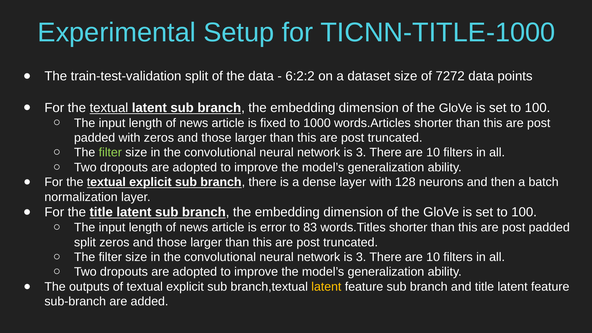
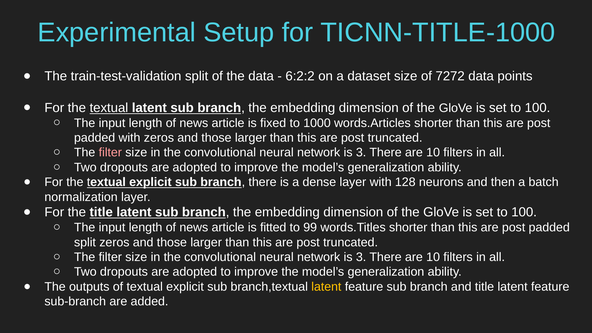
filter colour: light green -> pink (110, 153)
error: error -> fitted (273, 228)
83: 83 -> 99 (310, 228)
